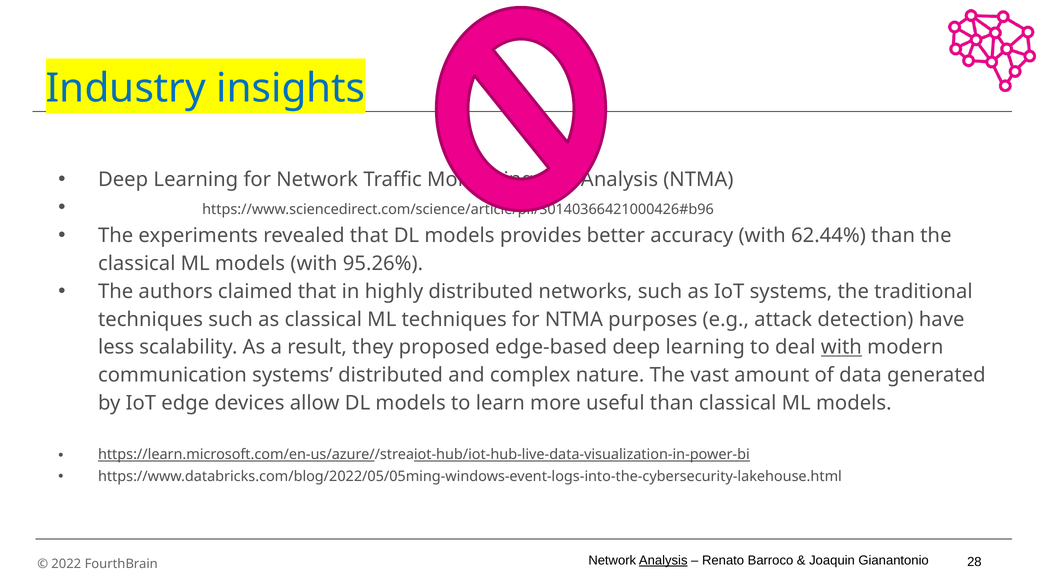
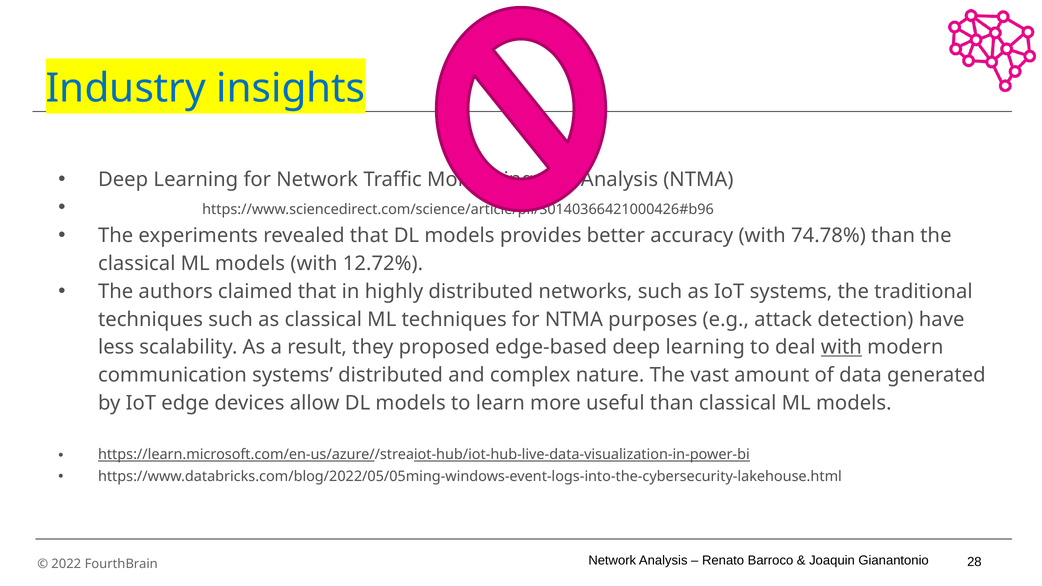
62.44%: 62.44% -> 74.78% (828, 236)
95.26%: 95.26% -> 12.72% (383, 264)
Analysis underline: present -> none (663, 560)
